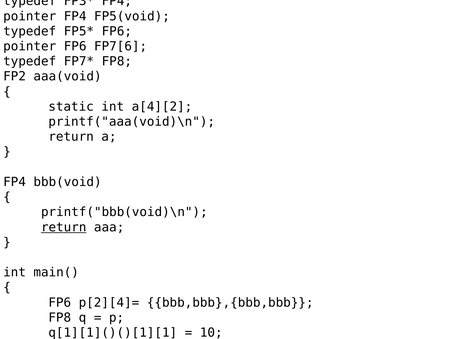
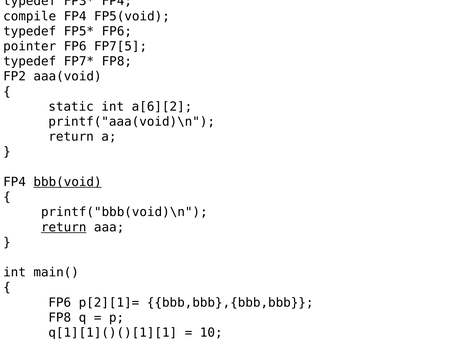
pointer: pointer -> compile (30, 16)
FP7[6: FP7[6 -> FP7[5 (121, 46)
a[4][2: a[4][2 -> a[6][2 (162, 107)
bbb(void underline: none -> present (68, 182)
p[2][4]=: p[2][4]= -> p[2][1]= (109, 303)
